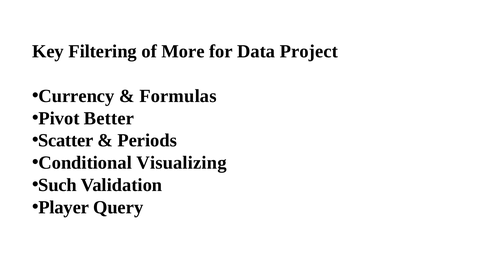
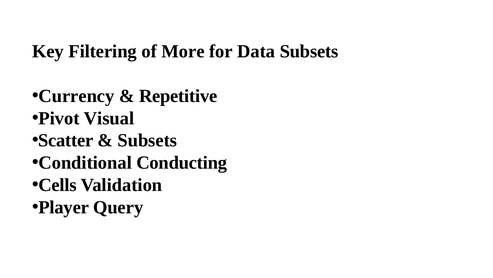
Data Project: Project -> Subsets (309, 51)
Formulas: Formulas -> Repetitive (178, 96)
Better: Better -> Visual (109, 118)
Periods: Periods -> Subsets (147, 140)
Visualizing: Visualizing -> Conducting (182, 162)
Such: Such -> Cells (58, 185)
